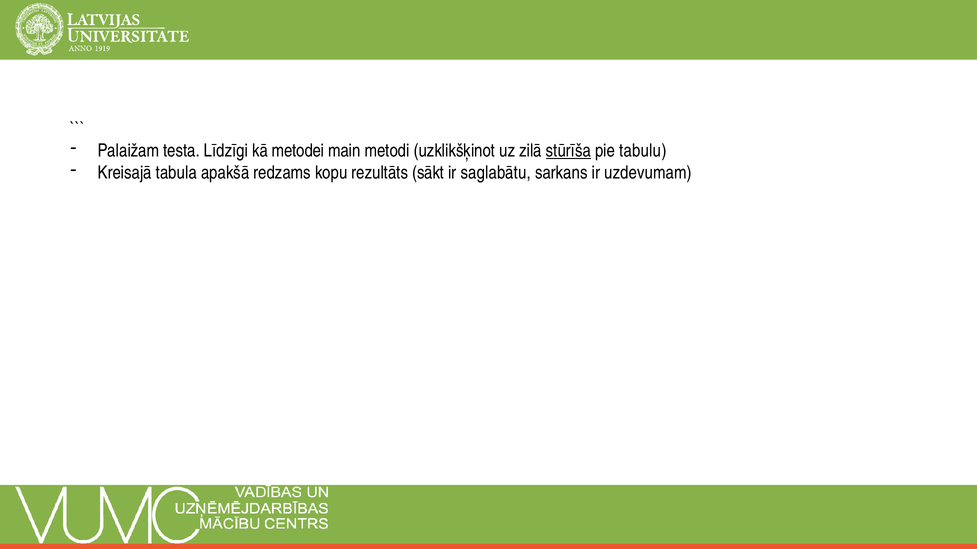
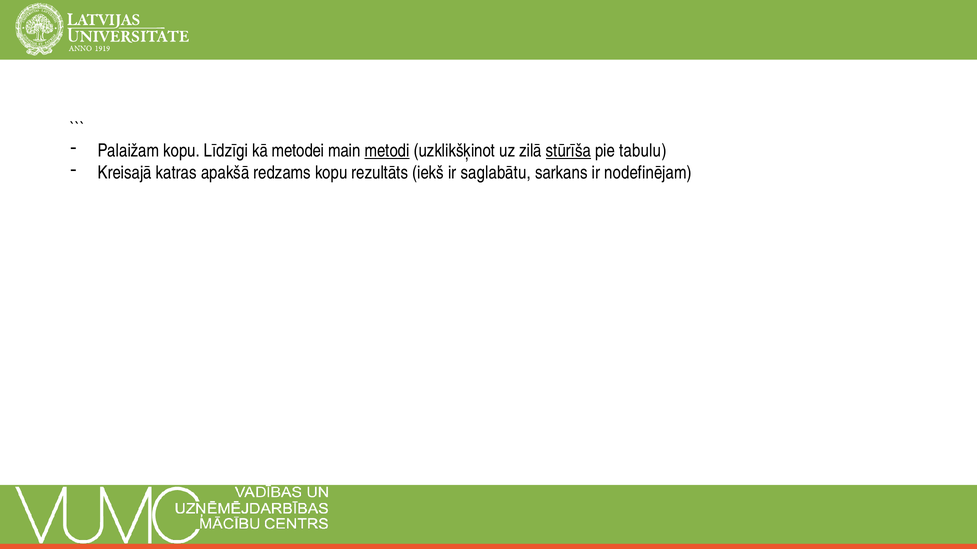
Palaižam testa: testa -> kopu (182, 151)
metodi underline: none -> present (387, 151)
tabula: tabula -> katras (176, 173)
sākt: sākt -> iekš (428, 173)
uzdevumam: uzdevumam -> nodefinējam (648, 173)
